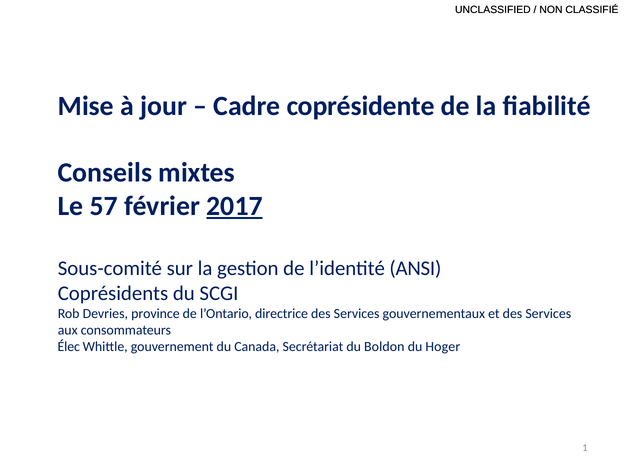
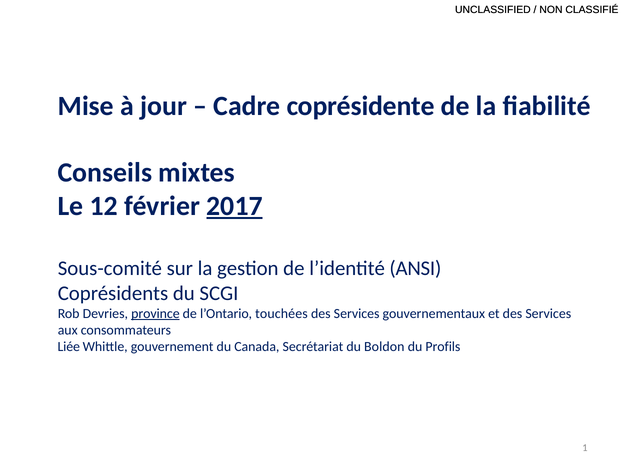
57: 57 -> 12 (104, 206)
province underline: none -> present (155, 313)
directrice: directrice -> touchées (281, 313)
Élec: Élec -> Liée (69, 347)
Hoger: Hoger -> Profils (443, 347)
